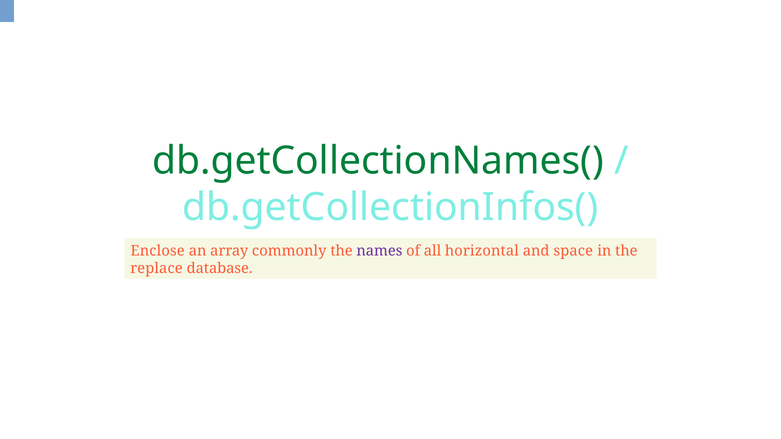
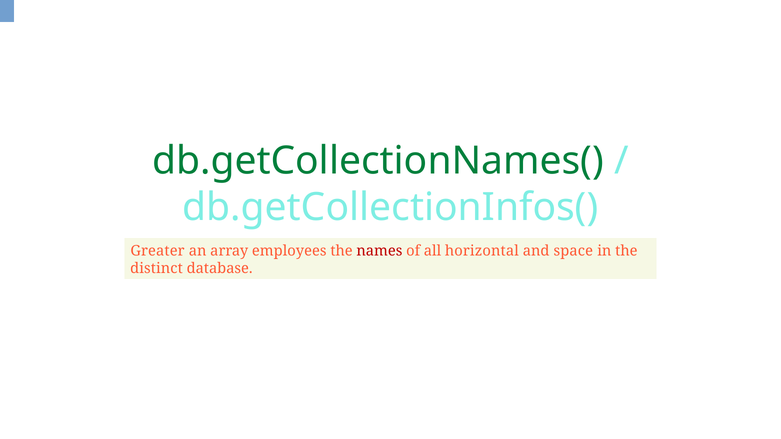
Enclose: Enclose -> Greater (158, 251)
commonly: commonly -> employees (289, 251)
names colour: purple -> red (379, 251)
replace: replace -> distinct (157, 268)
